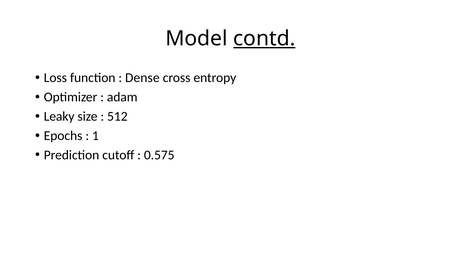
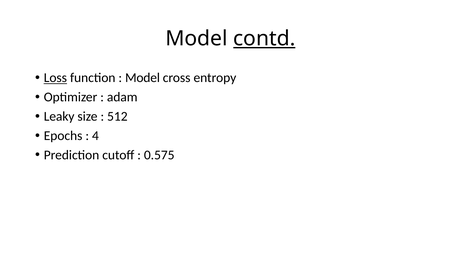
Loss underline: none -> present (55, 78)
Dense: Dense -> Model (143, 78)
1: 1 -> 4 (95, 136)
